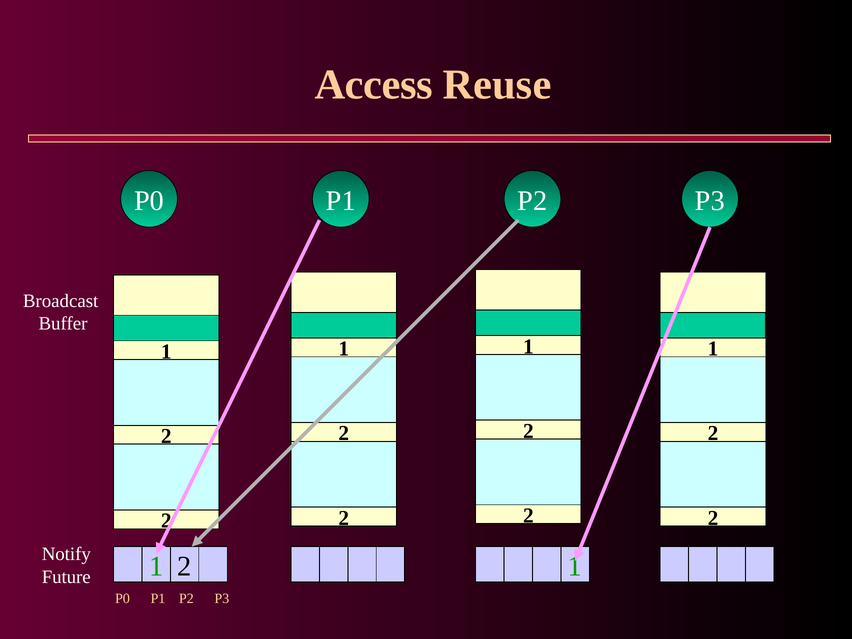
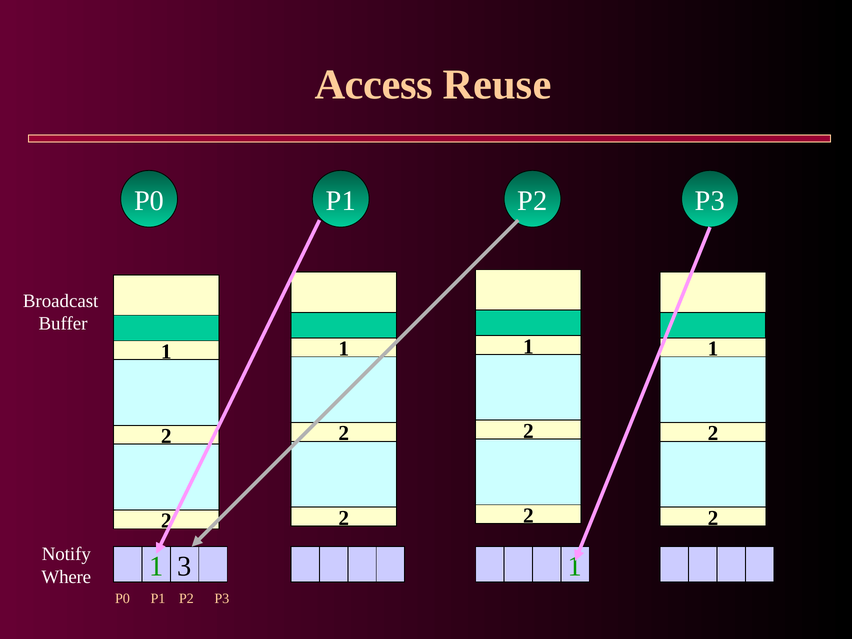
2: 2 -> 3 (185, 566)
Future: Future -> Where (66, 577)
